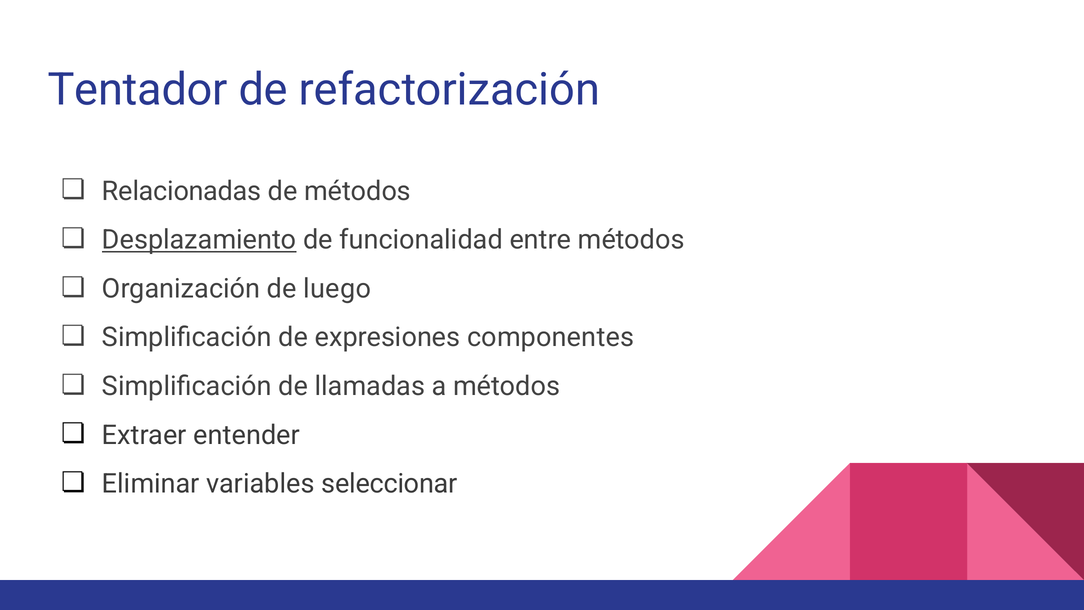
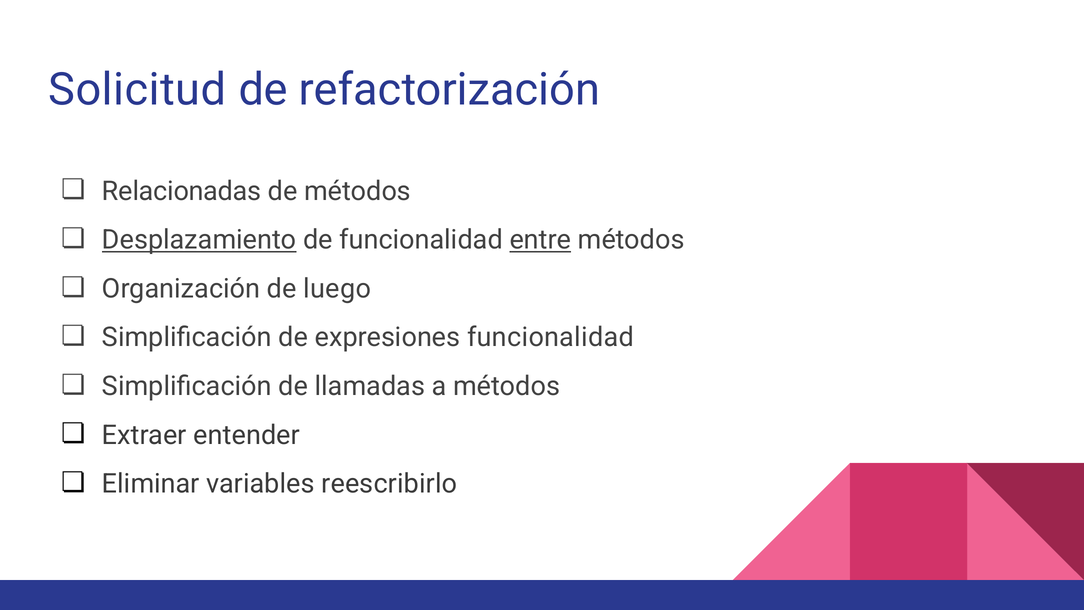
Tentador: Tentador -> Solicitud (137, 90)
entre underline: none -> present (540, 240)
expresiones componentes: componentes -> funcionalidad (551, 337)
seleccionar: seleccionar -> reescribirlo (389, 484)
